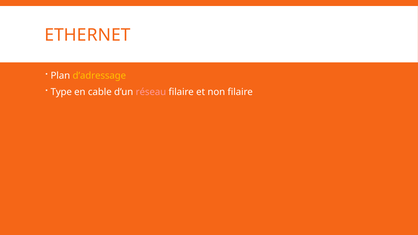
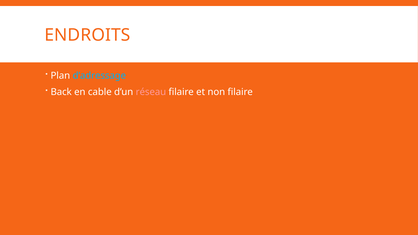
ETHERNET: ETHERNET -> ENDROITS (87, 35)
d’adressage colour: yellow -> light blue (99, 76)
Type: Type -> Back (61, 92)
